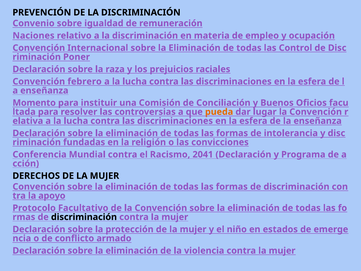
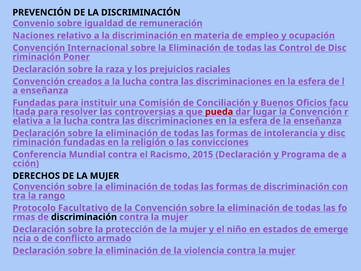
febrero: febrero -> creados (85, 81)
Momento: Momento -> Fundadas (34, 103)
pueda colour: orange -> red (219, 112)
2041: 2041 -> 2015 (203, 154)
apoyo: apoyo -> rango (52, 196)
